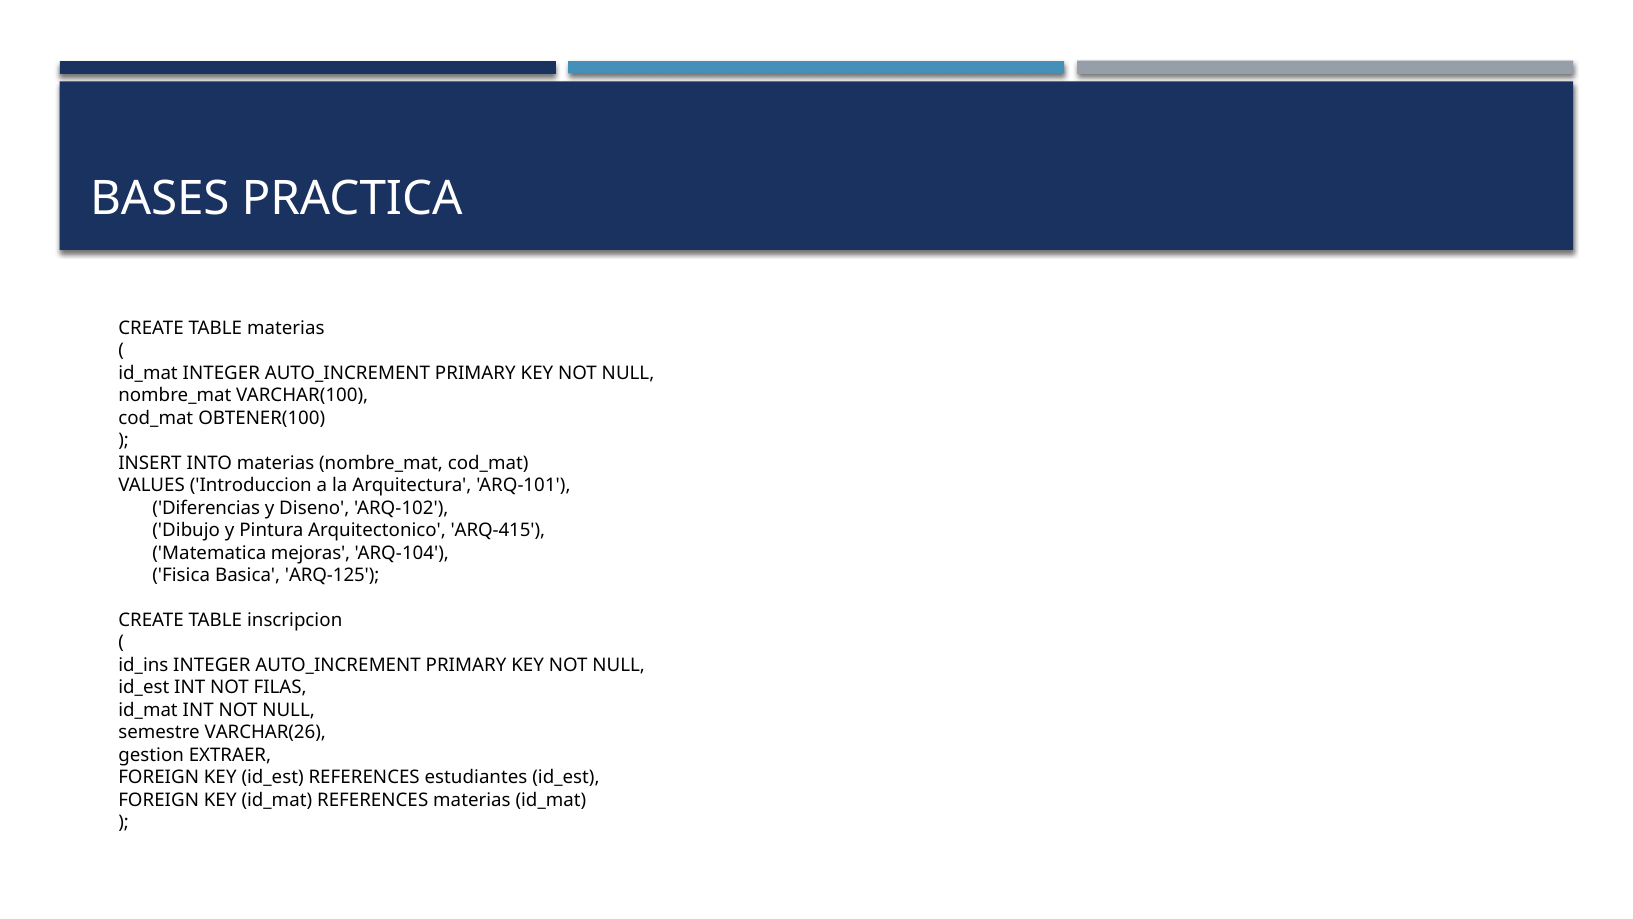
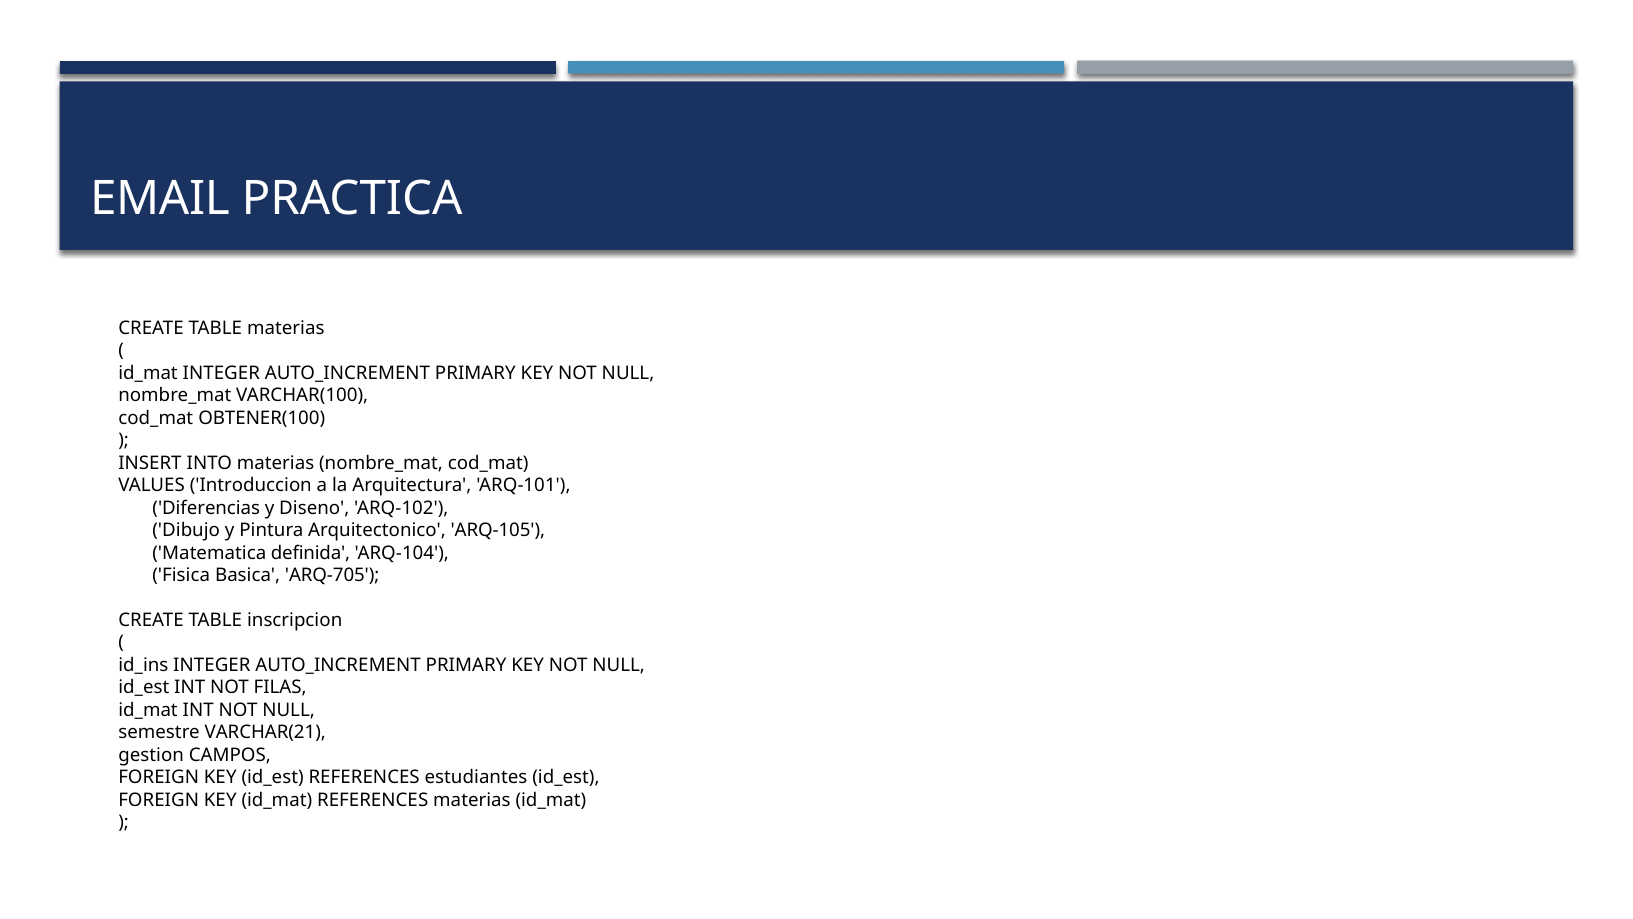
BASES: BASES -> EMAIL (160, 199)
ARQ-415: ARQ-415 -> ARQ-105 (498, 530)
mejoras: mejoras -> definida (311, 553)
ARQ-125: ARQ-125 -> ARQ-705 (332, 575)
VARCHAR(26: VARCHAR(26 -> VARCHAR(21 (265, 732)
EXTRAER: EXTRAER -> CAMPOS (230, 755)
